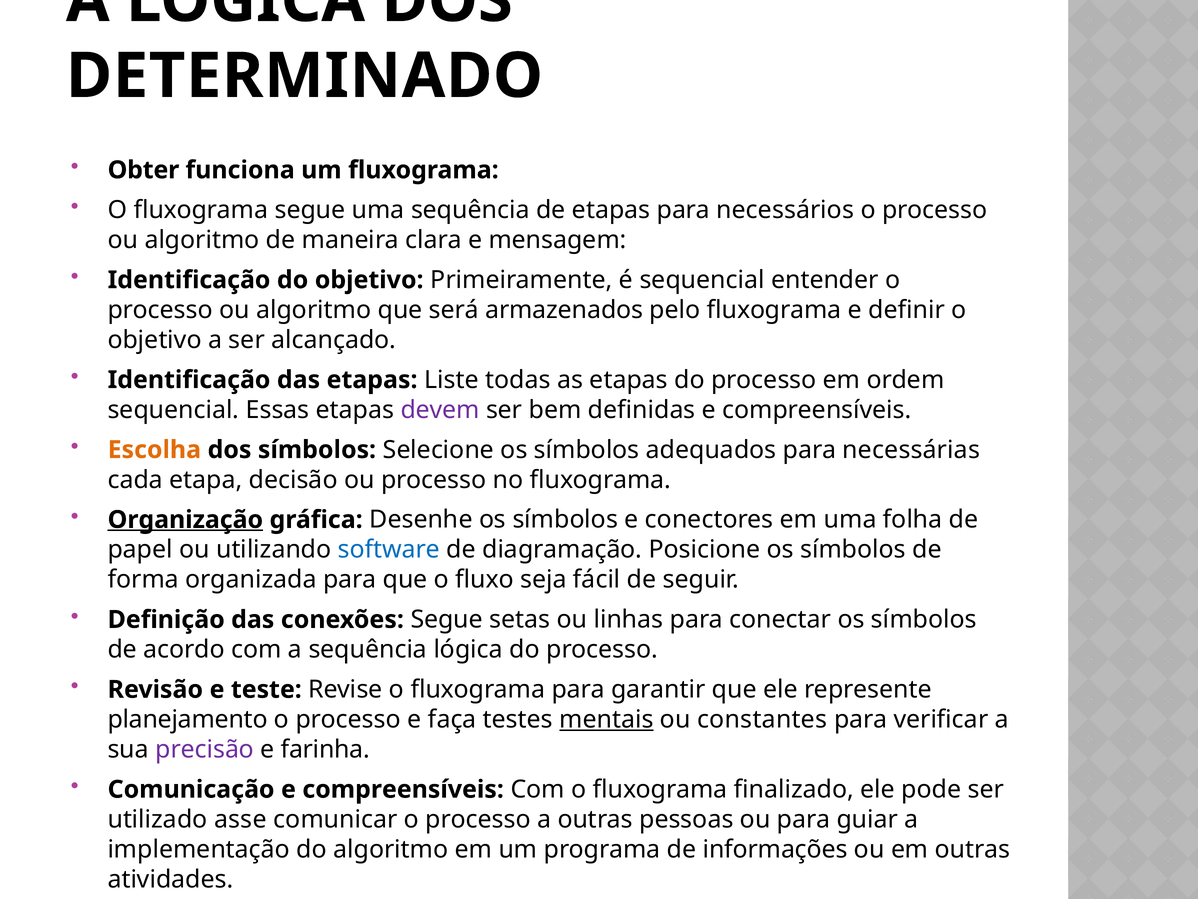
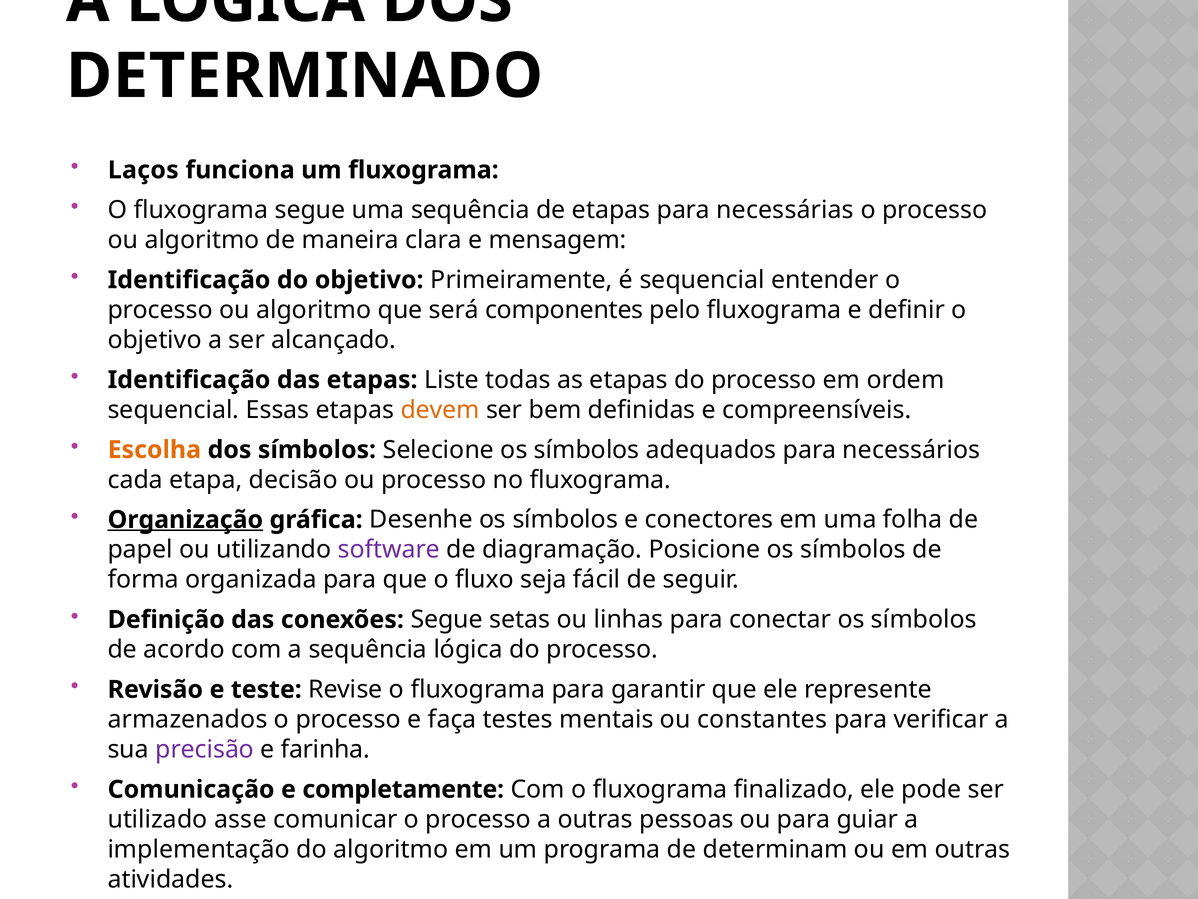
Obter: Obter -> Laços (143, 170)
necessários: necessários -> necessárias (785, 210)
armazenados: armazenados -> componentes (564, 310)
devem colour: purple -> orange (440, 410)
necessárias: necessárias -> necessários (911, 450)
software colour: blue -> purple (389, 549)
planejamento: planejamento -> armazenados (188, 719)
mentais underline: present -> none (607, 719)
Comunicação e compreensíveis: compreensíveis -> completamente (403, 789)
informações: informações -> determinam (775, 849)
